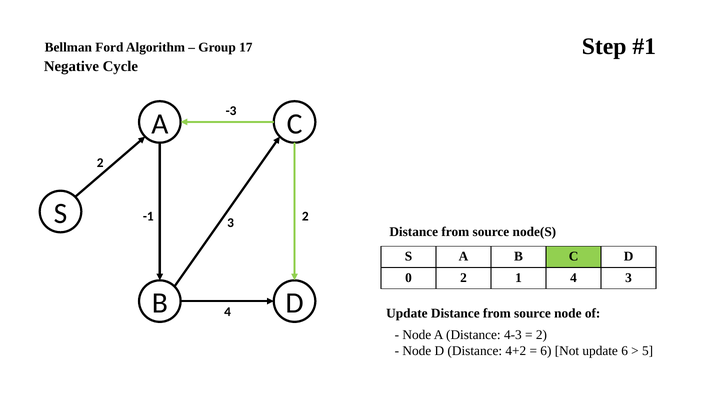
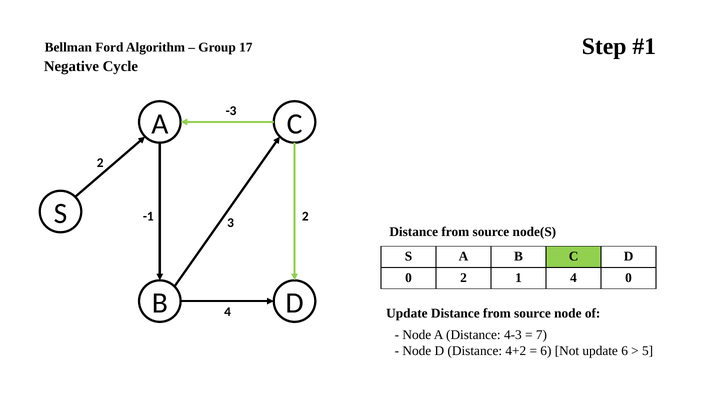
4 3: 3 -> 0 (629, 278)
2: 2 -> 7 (541, 335)
